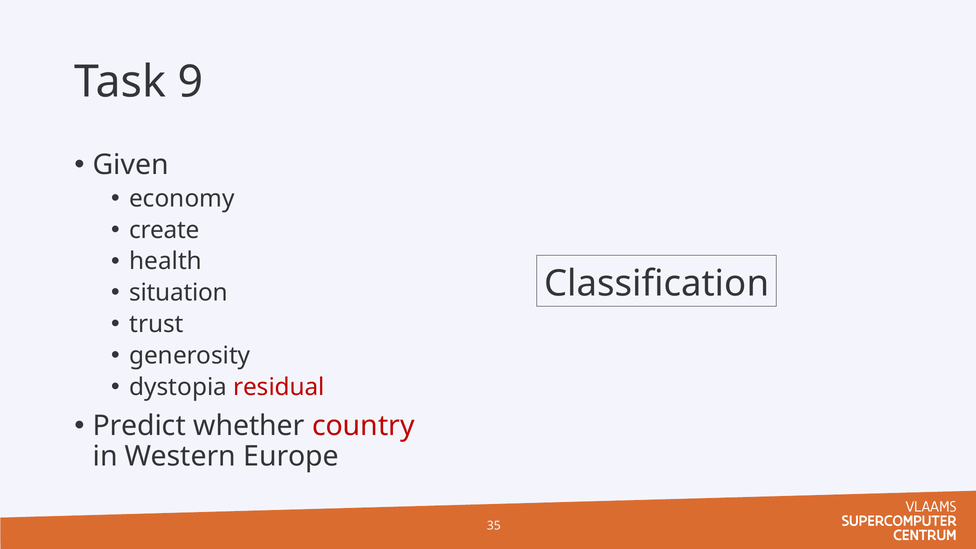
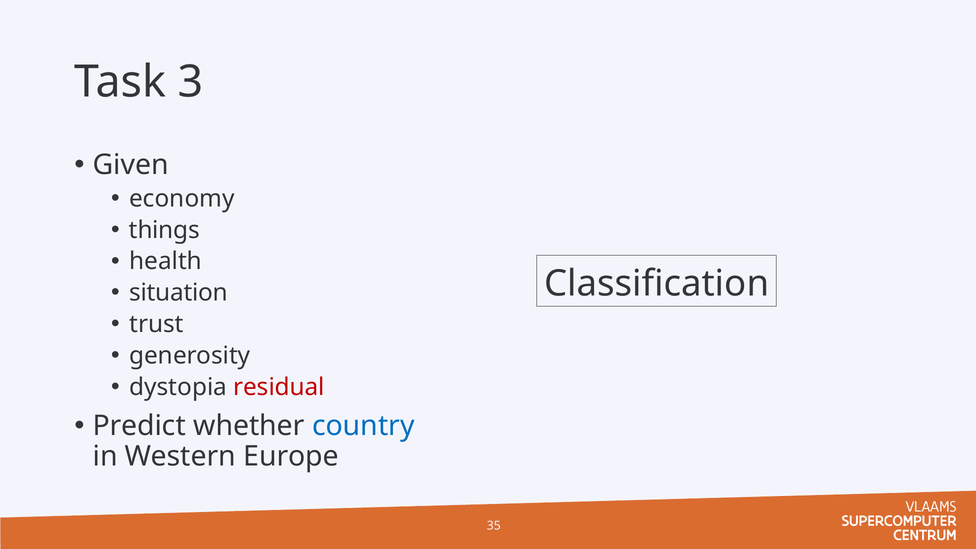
9: 9 -> 3 (190, 82)
create: create -> things (164, 230)
country colour: red -> blue (363, 426)
